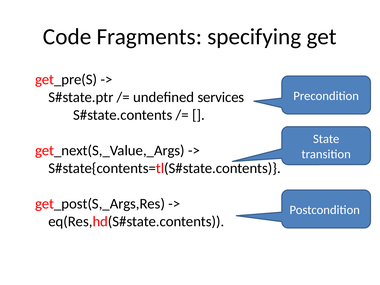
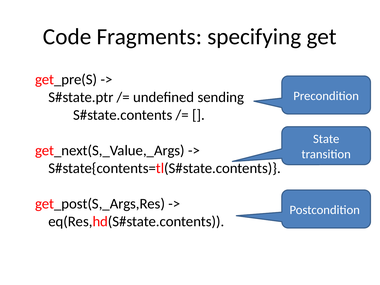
services: services -> sending (221, 97)
